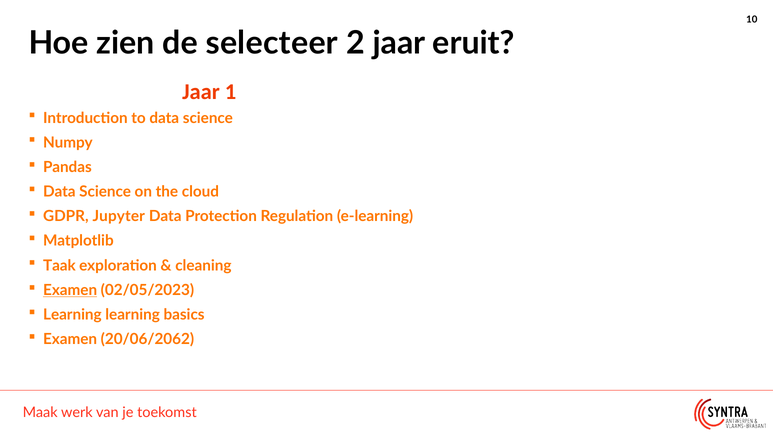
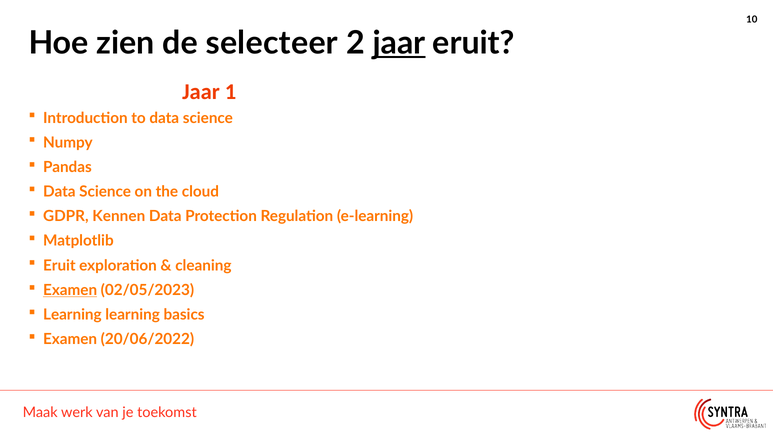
jaar underline: none -> present (399, 43)
Jupyter: Jupyter -> Kennen (119, 216)
Taak: Taak -> Eruit (59, 265)
20/06/2062: 20/06/2062 -> 20/06/2022 (147, 339)
